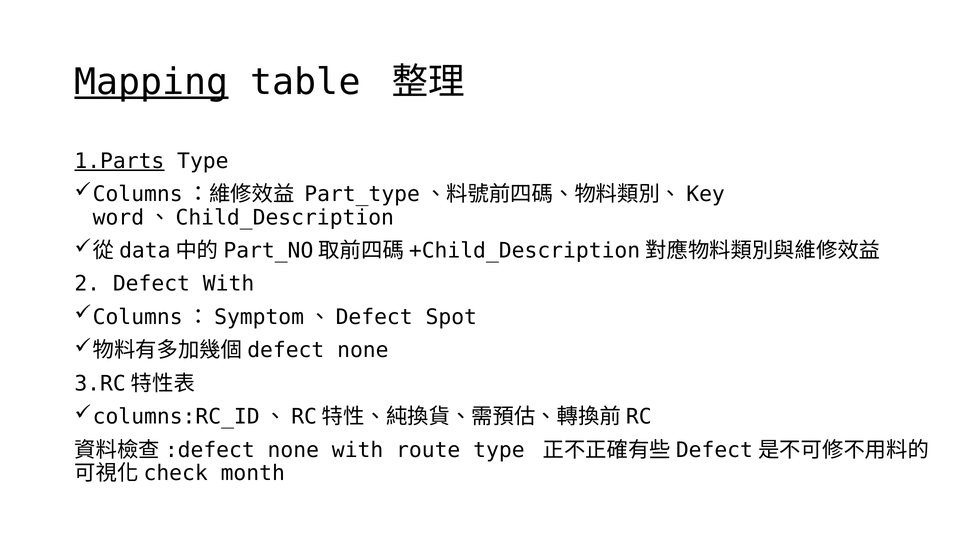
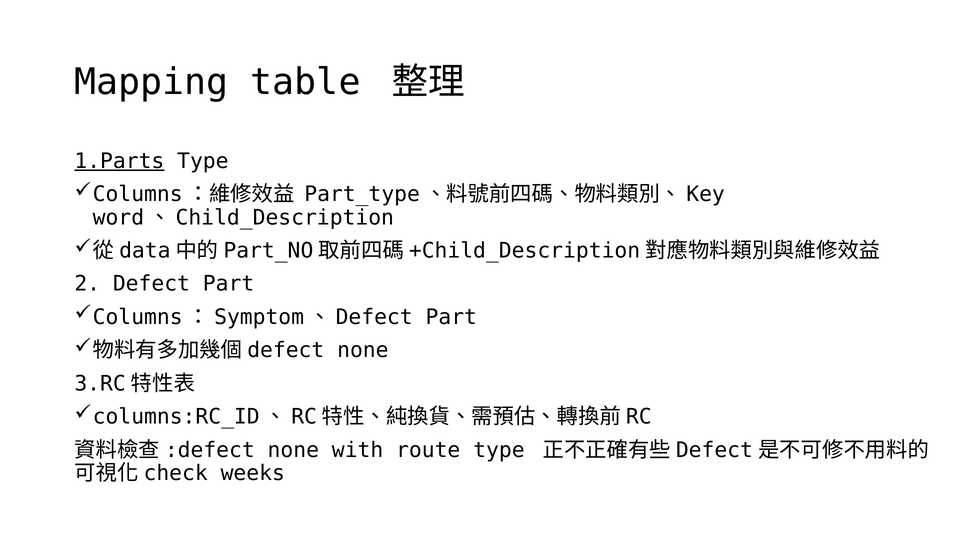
Mapping underline: present -> none (151, 82)
Defect With: With -> Part (229, 284)
Spot: Spot -> Part (451, 317)
month: month -> weeks (253, 473)
